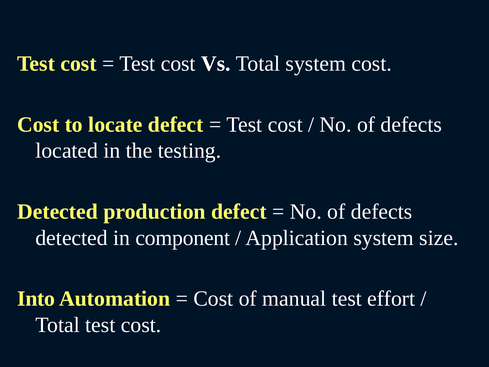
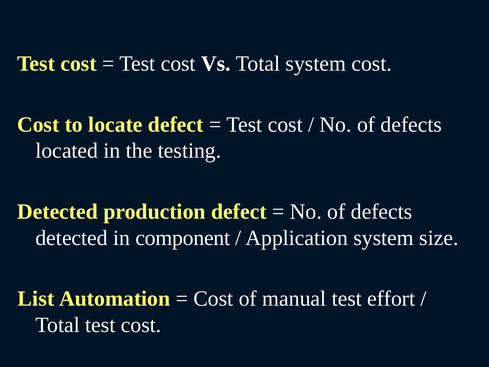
Into: Into -> List (36, 299)
